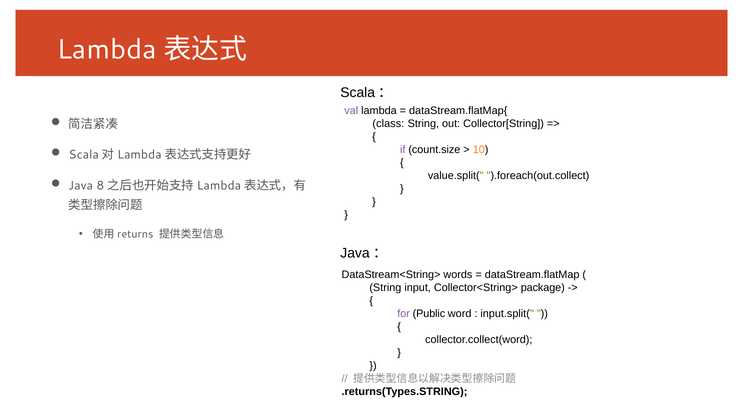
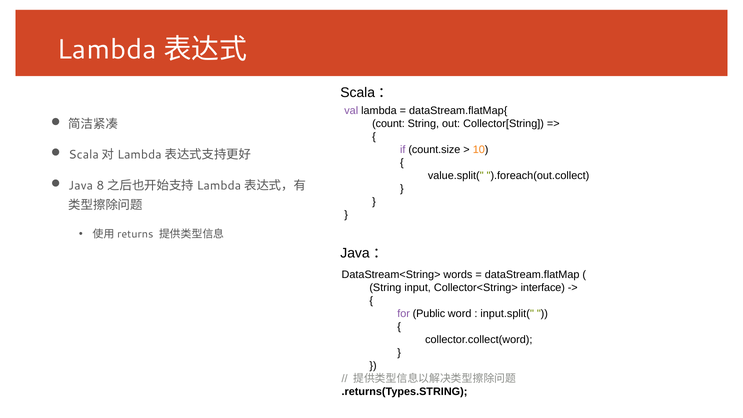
class: class -> count (388, 123)
package: package -> interface (543, 287)
